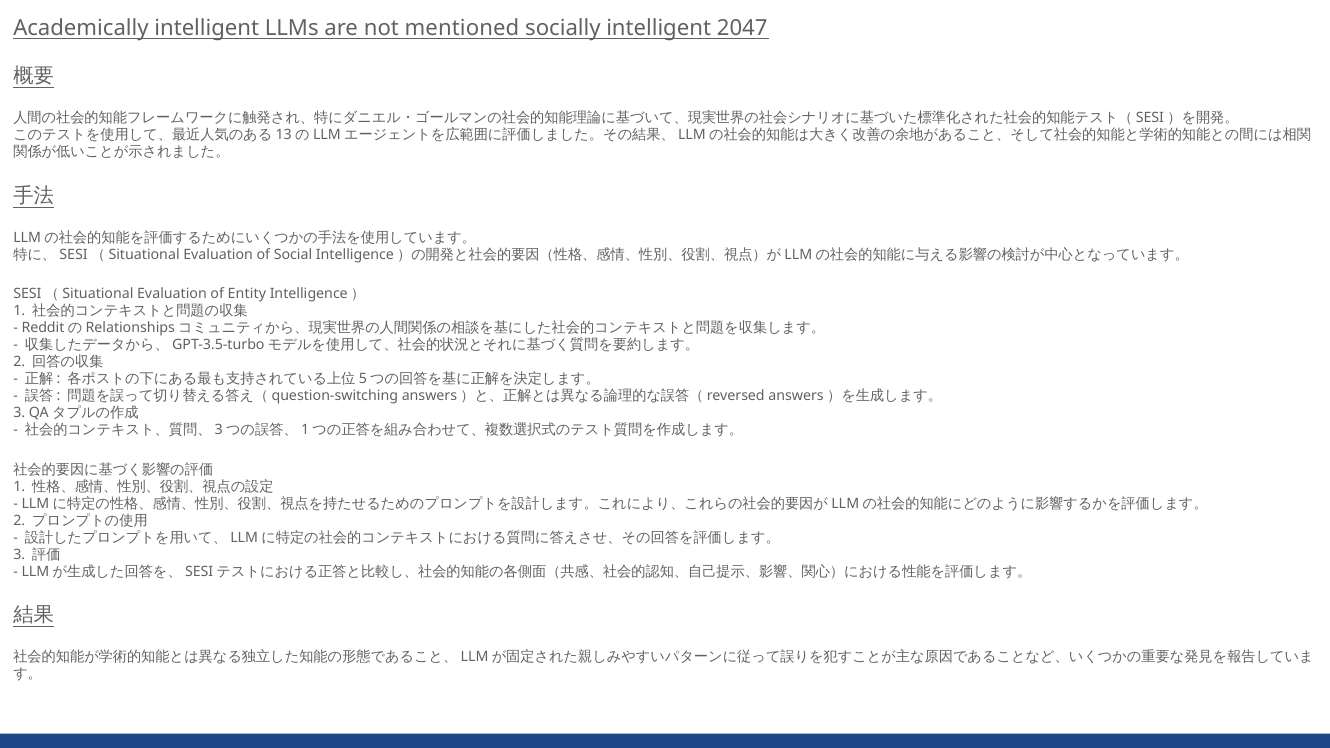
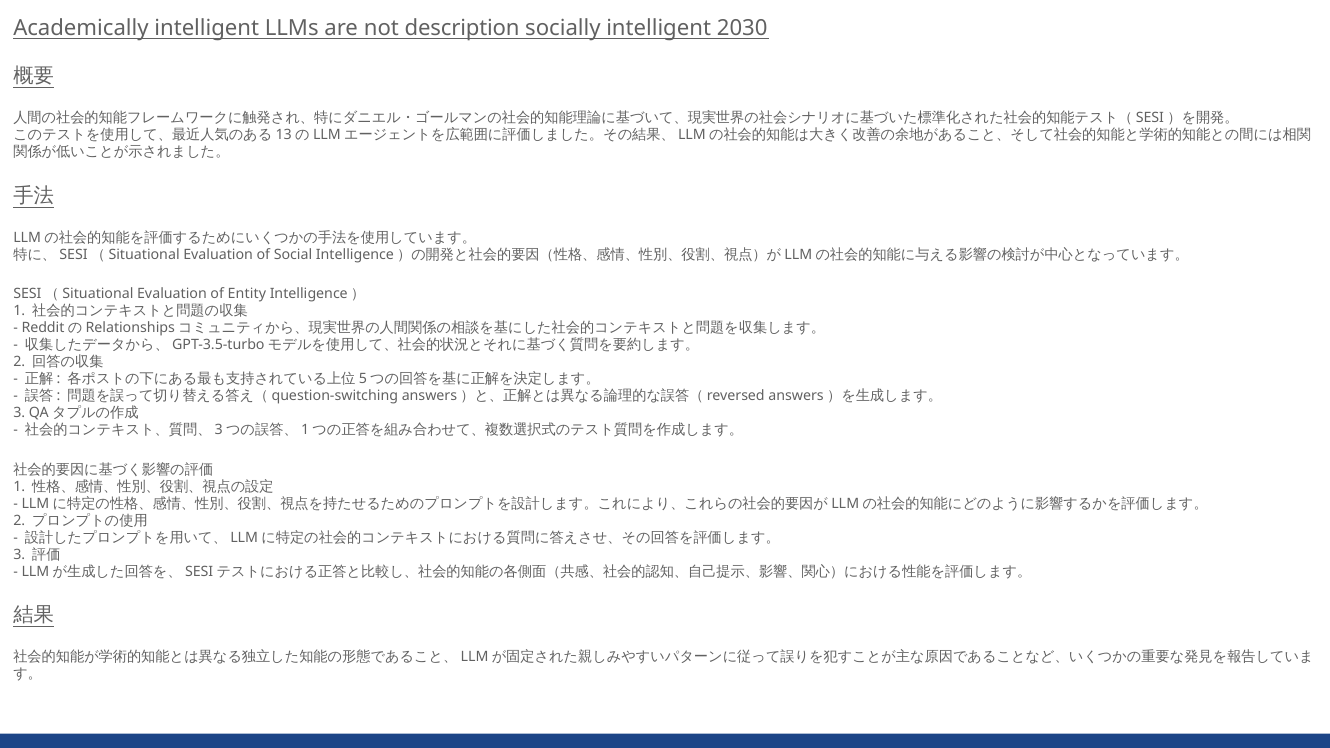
mentioned: mentioned -> description (462, 28)
2047: 2047 -> 2030 (742, 28)
